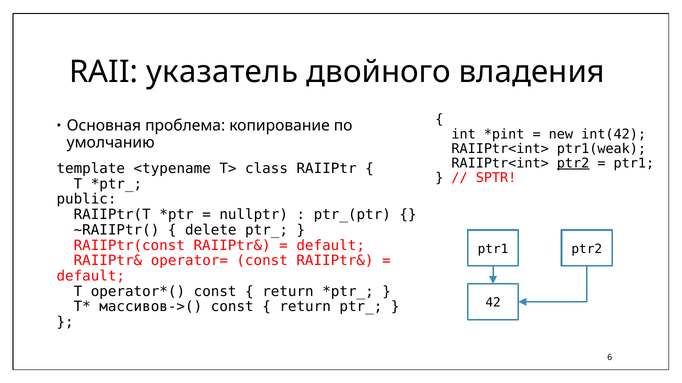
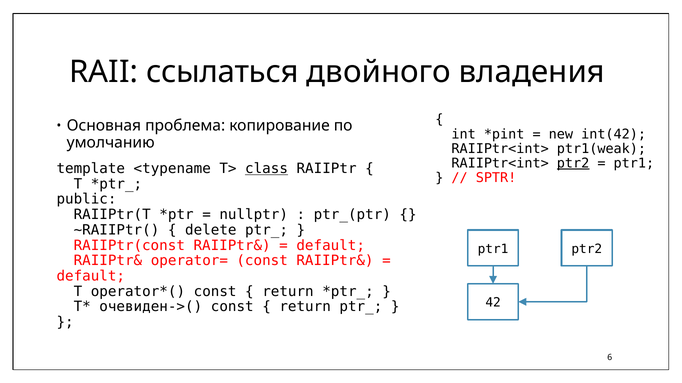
указатель: указатель -> ссылаться (222, 72)
class underline: none -> present (267, 169)
массивов->(: массивов->( -> очевиден->( (151, 307)
